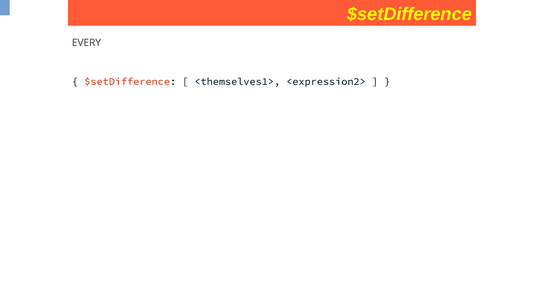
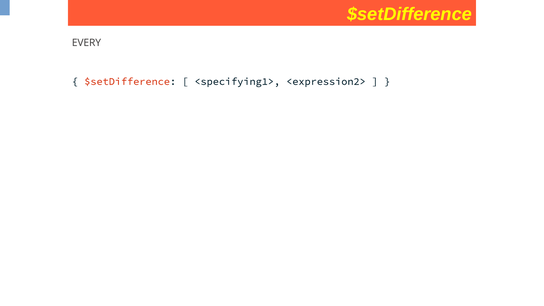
<themselves1>: <themselves1> -> <specifying1> (237, 81)
